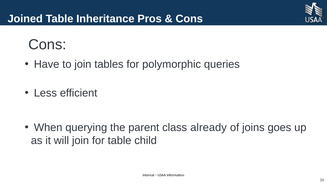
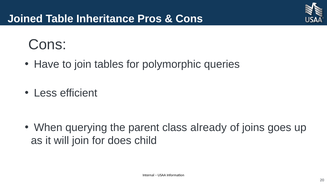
for table: table -> does (120, 141)
